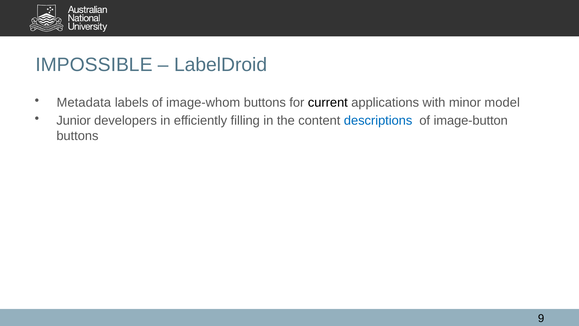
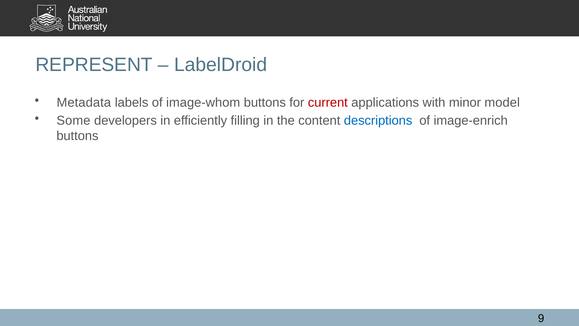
IMPOSSIBLE: IMPOSSIBLE -> REPRESENT (94, 65)
current colour: black -> red (328, 102)
Junior: Junior -> Some (73, 120)
image-button: image-button -> image-enrich (471, 120)
